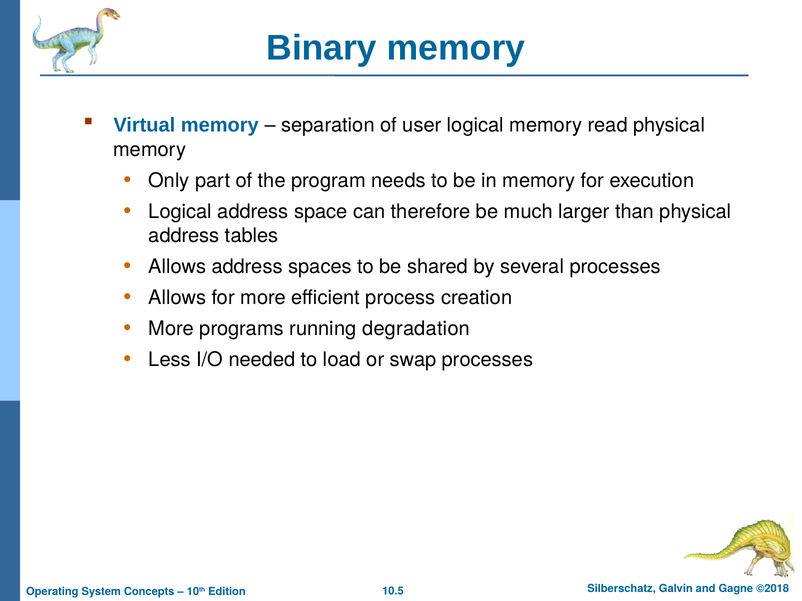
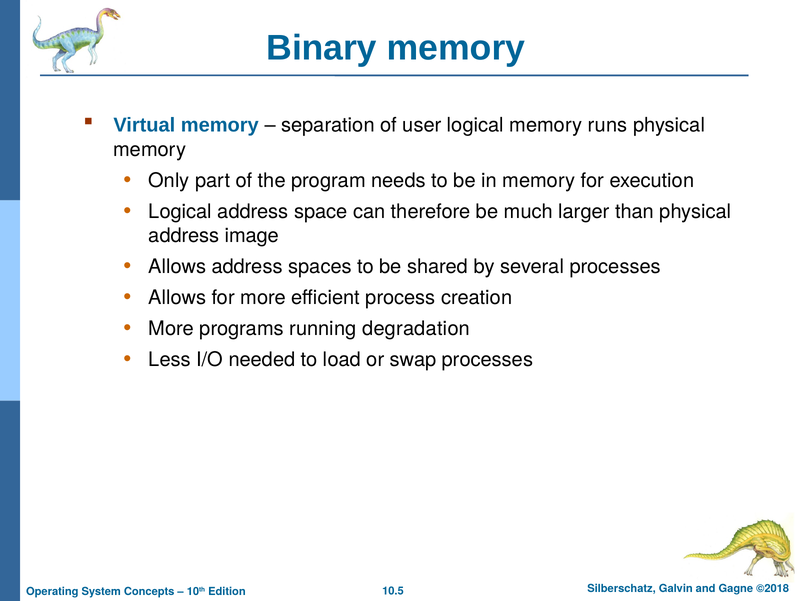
read: read -> runs (608, 125)
tables: tables -> image (252, 236)
